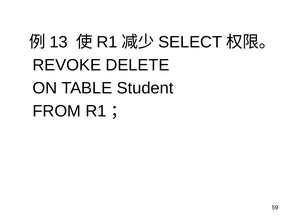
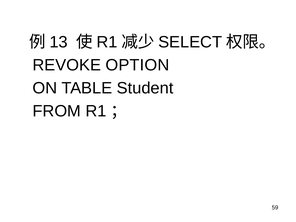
DELETE: DELETE -> OPTION (137, 65)
